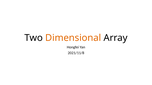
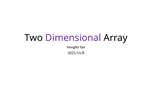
Dimensional colour: orange -> purple (73, 38)
